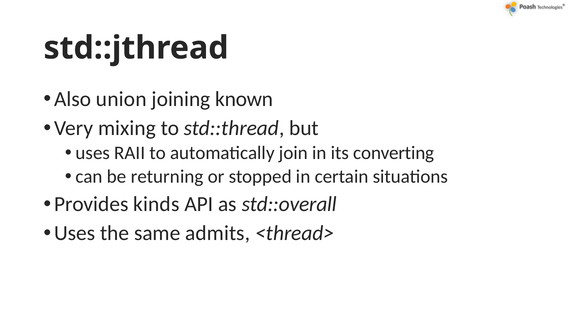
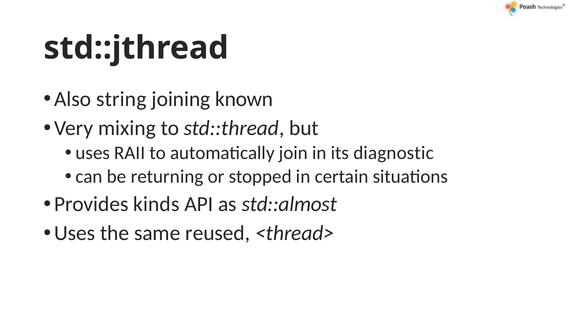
union: union -> string (121, 99)
converting: converting -> diagnostic (394, 153)
std::overall: std::overall -> std::almost (289, 204)
admits: admits -> reused (218, 233)
